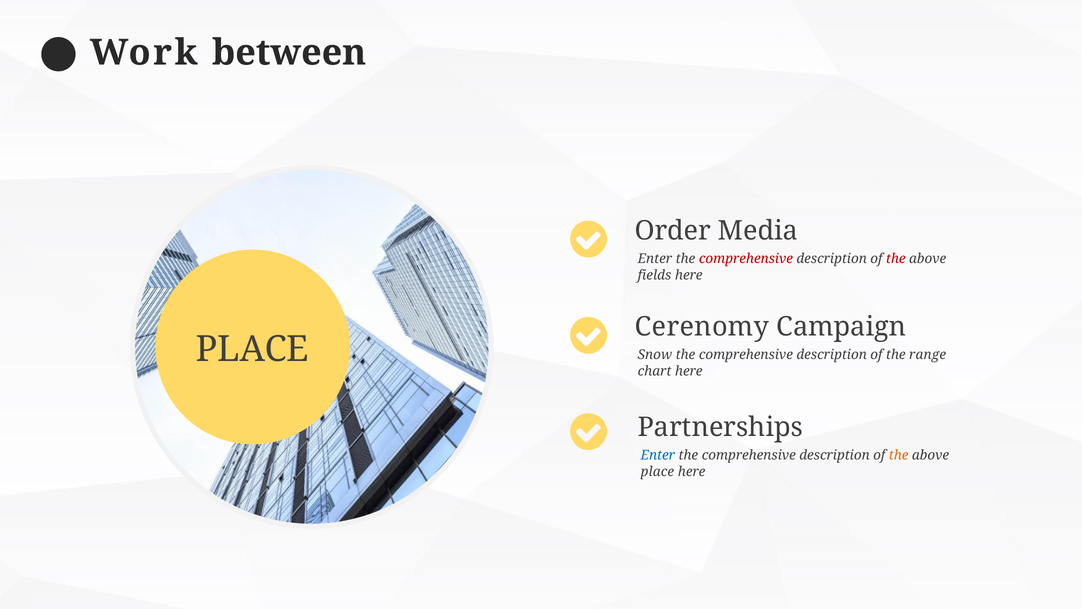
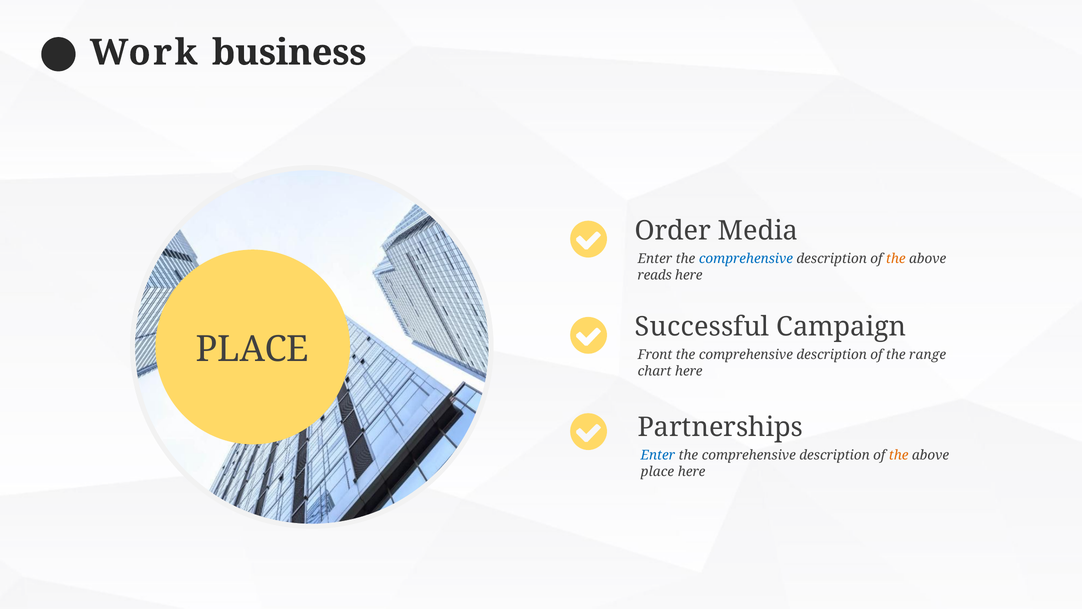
between: between -> business (289, 53)
comprehensive colour: red -> blue (746, 259)
the colour: red -> orange (896, 259)
fields: fields -> reads (655, 275)
Cerenomy: Cerenomy -> Successful (702, 327)
Snow: Snow -> Front (655, 355)
